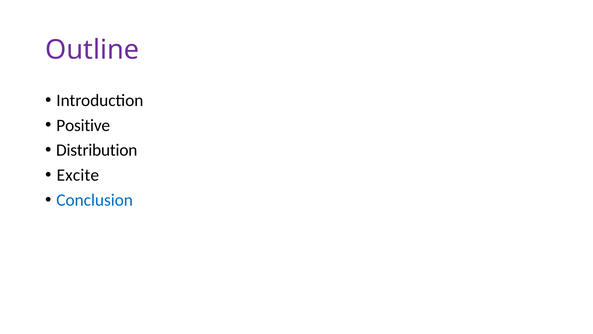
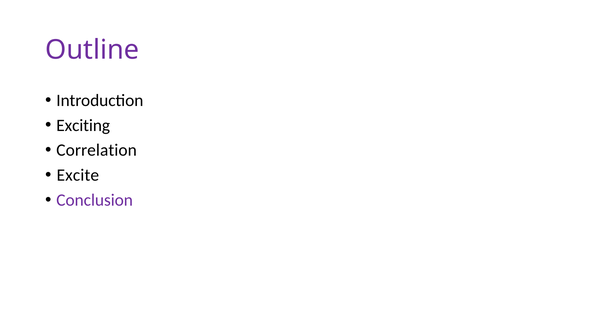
Positive: Positive -> Exciting (83, 125)
Distribution: Distribution -> Correlation (97, 150)
Conclusion colour: blue -> purple (95, 200)
